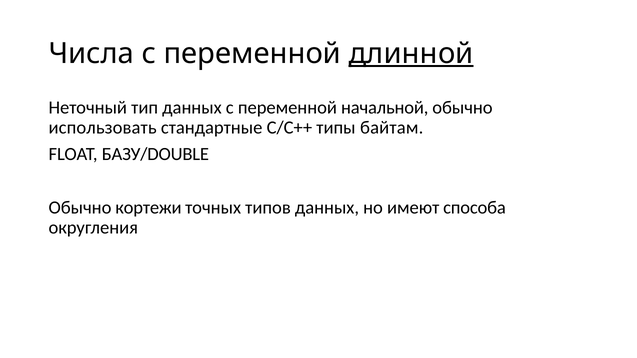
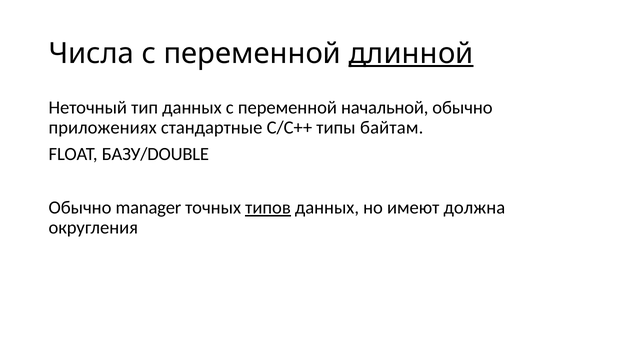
использовать: использовать -> приложениях (103, 128)
кортежи: кортежи -> manager (148, 208)
типов underline: none -> present (268, 208)
способа: способа -> должна (474, 208)
